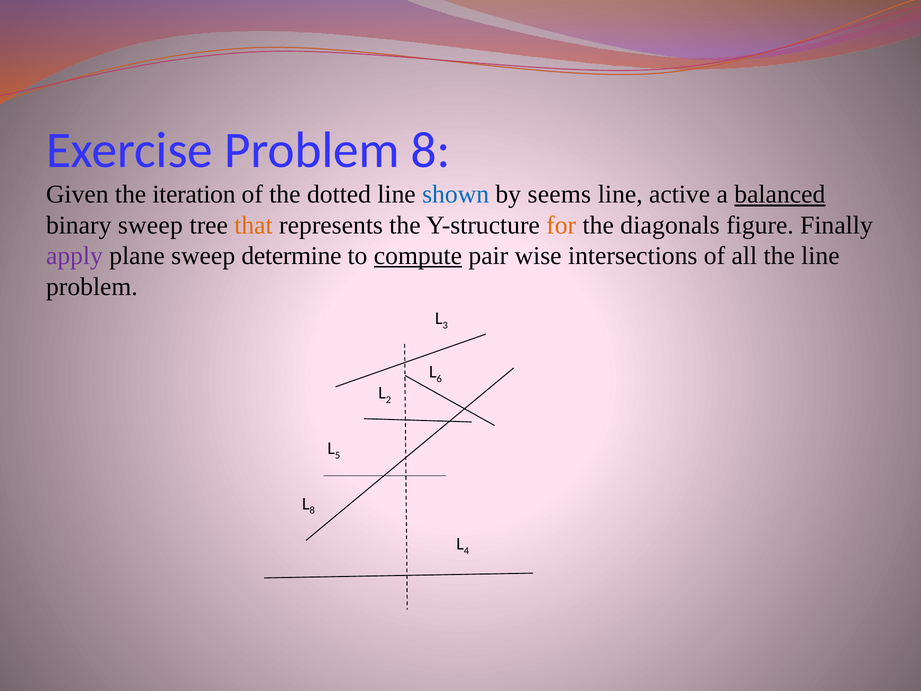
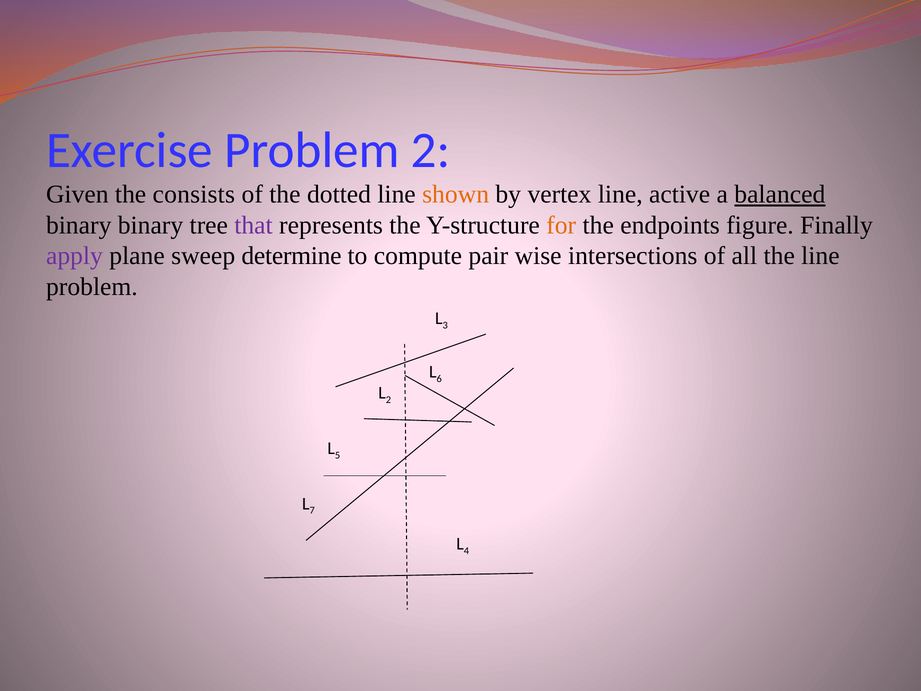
Problem 8: 8 -> 2 (431, 150)
iteration: iteration -> consists (194, 194)
shown colour: blue -> orange (456, 194)
seems: seems -> vertex (559, 194)
binary sweep: sweep -> binary (150, 225)
that colour: orange -> purple (254, 225)
diagonals: diagonals -> endpoints (670, 225)
compute underline: present -> none (418, 256)
8: 8 -> 7 (312, 510)
